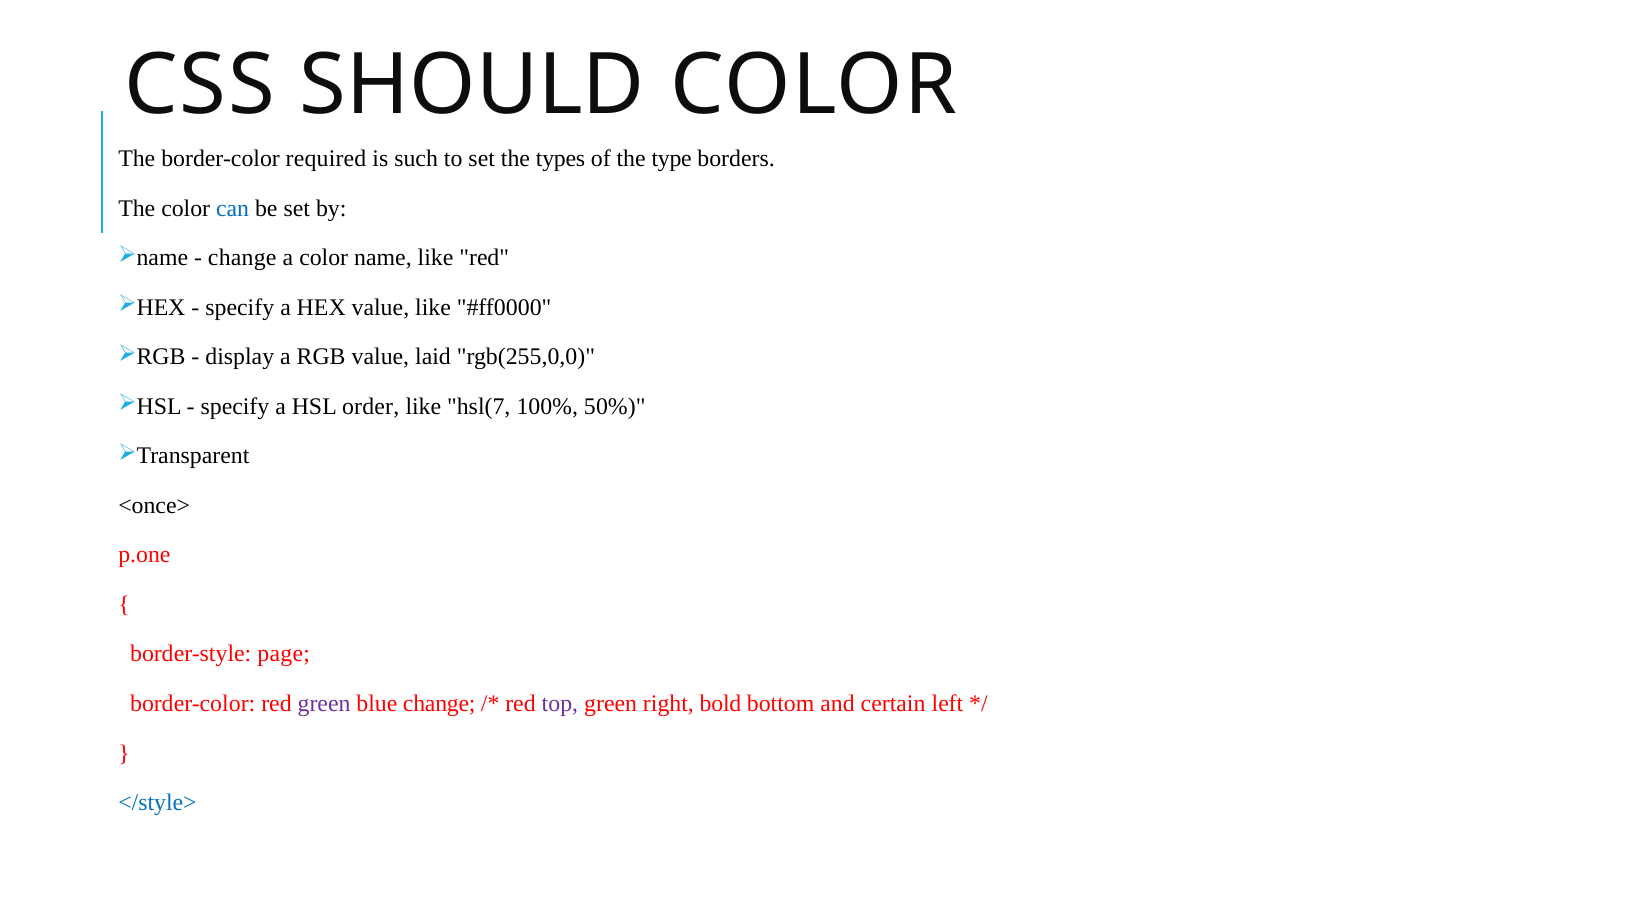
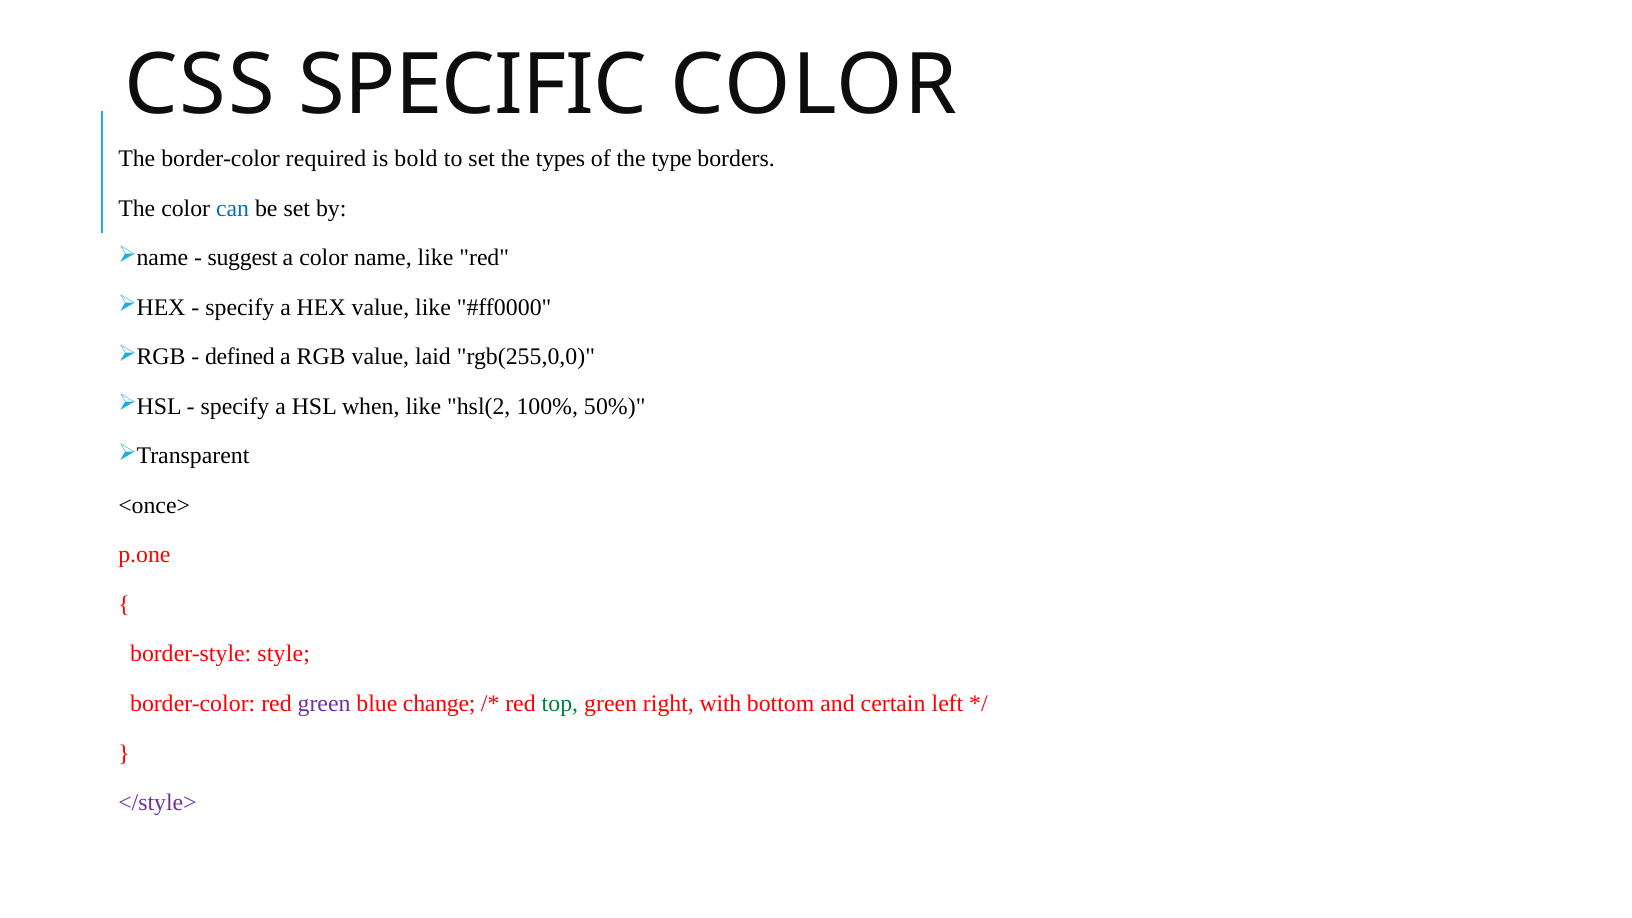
SHOULD: SHOULD -> SPECIFIC (473, 85)
such: such -> bold (416, 159)
change: change -> suggest (242, 258)
display: display -> defined (240, 357)
order: order -> when (371, 406)
hsl(7: hsl(7 -> hsl(2 (479, 406)
page: page -> style (284, 654)
top colour: purple -> green (560, 704)
bold: bold -> with (721, 704)
</style> colour: blue -> purple (157, 803)
